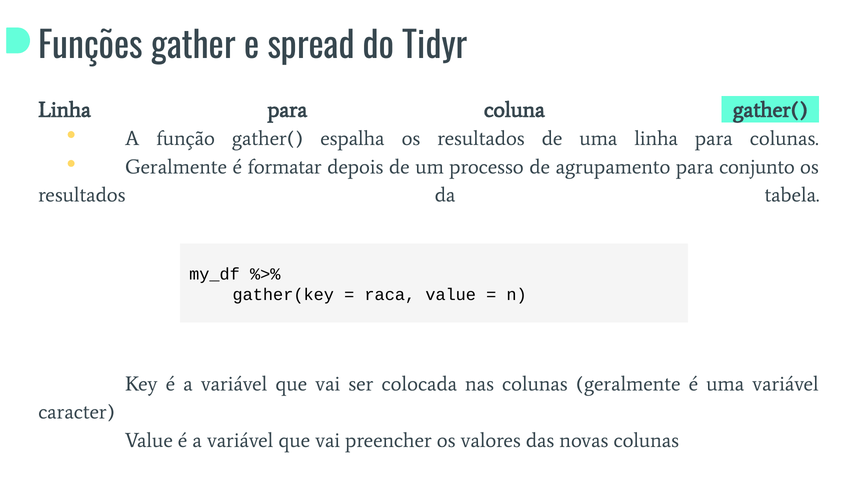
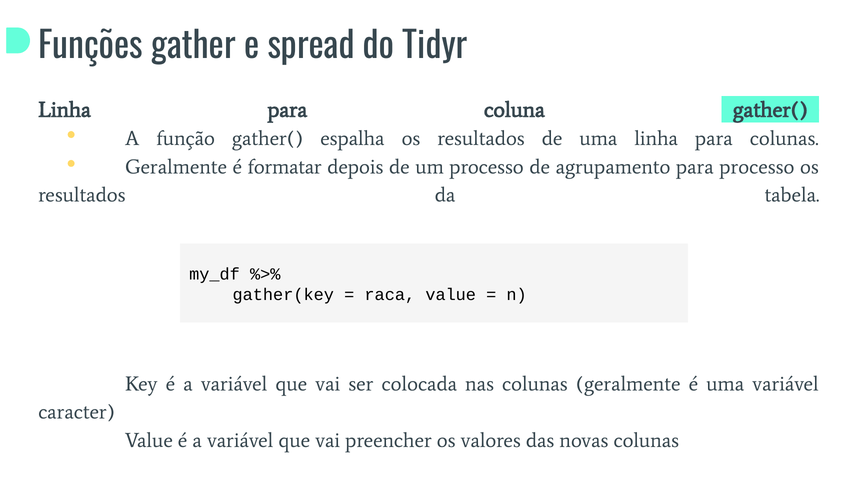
para conjunto: conjunto -> processo (757, 167)
